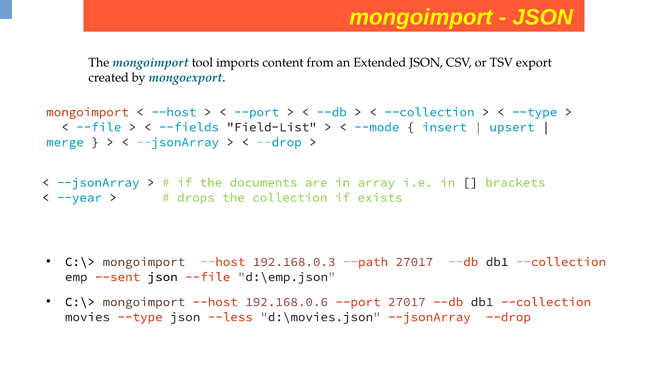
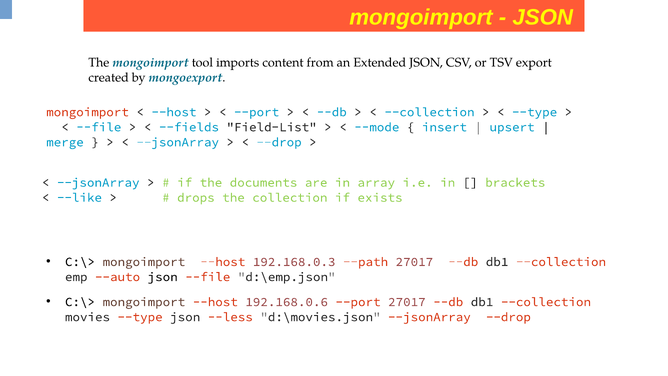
--year: --year -> --like (79, 197)
--sent: --sent -> --auto (118, 277)
